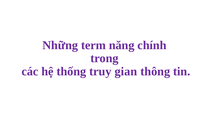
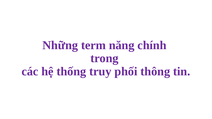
gian: gian -> phối (126, 72)
